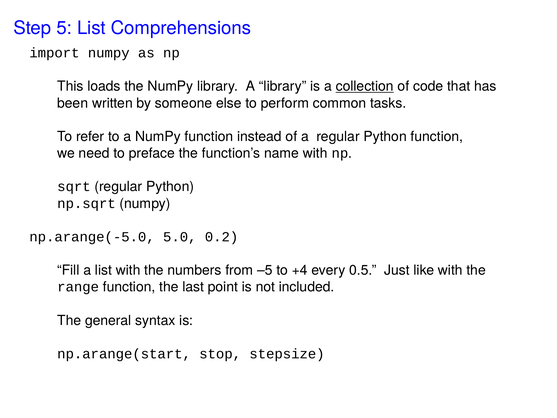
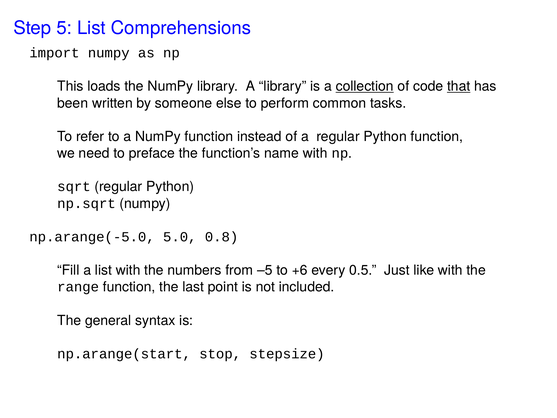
that underline: none -> present (459, 86)
0.2: 0.2 -> 0.8 (222, 237)
+4: +4 -> +6 (300, 270)
